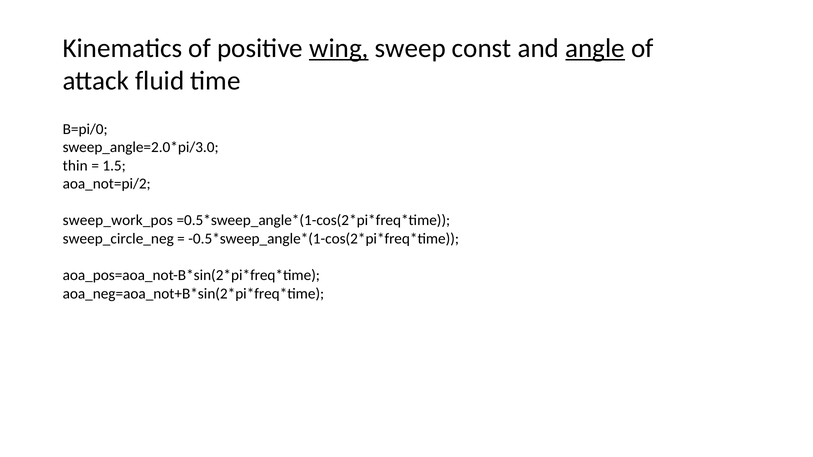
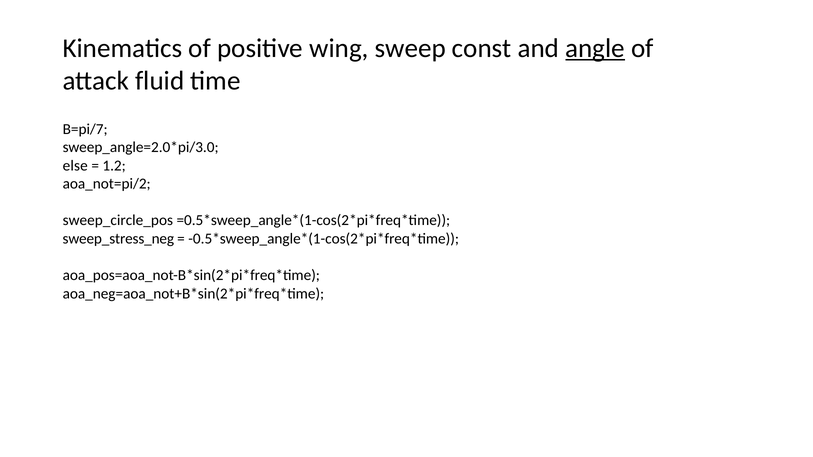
wing underline: present -> none (339, 48)
B=pi/0: B=pi/0 -> B=pi/7 (85, 129)
thin: thin -> else (75, 166)
1.5: 1.5 -> 1.2 (114, 166)
sweep_work_pos: sweep_work_pos -> sweep_circle_pos (118, 221)
sweep_circle_neg: sweep_circle_neg -> sweep_stress_neg (118, 239)
